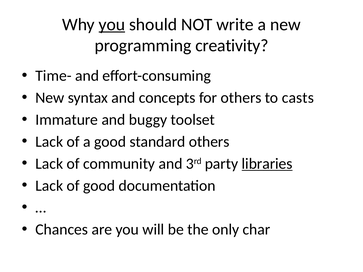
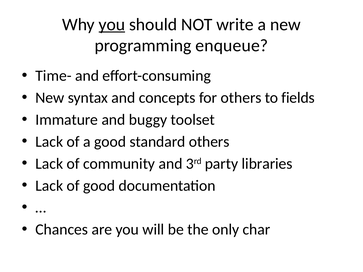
creativity: creativity -> enqueue (232, 46)
casts: casts -> fields (298, 98)
libraries underline: present -> none (267, 164)
